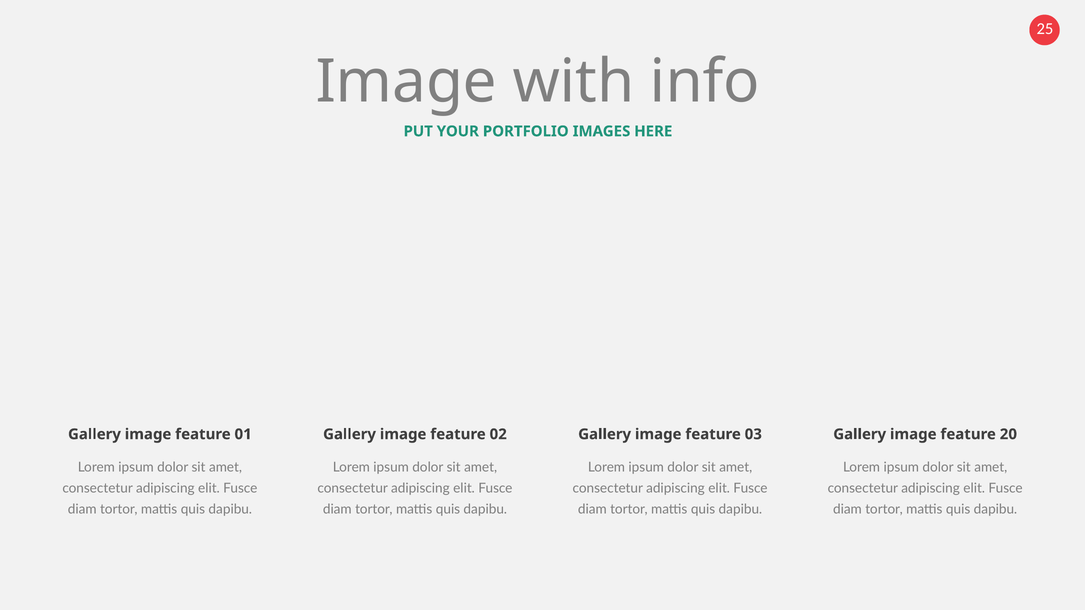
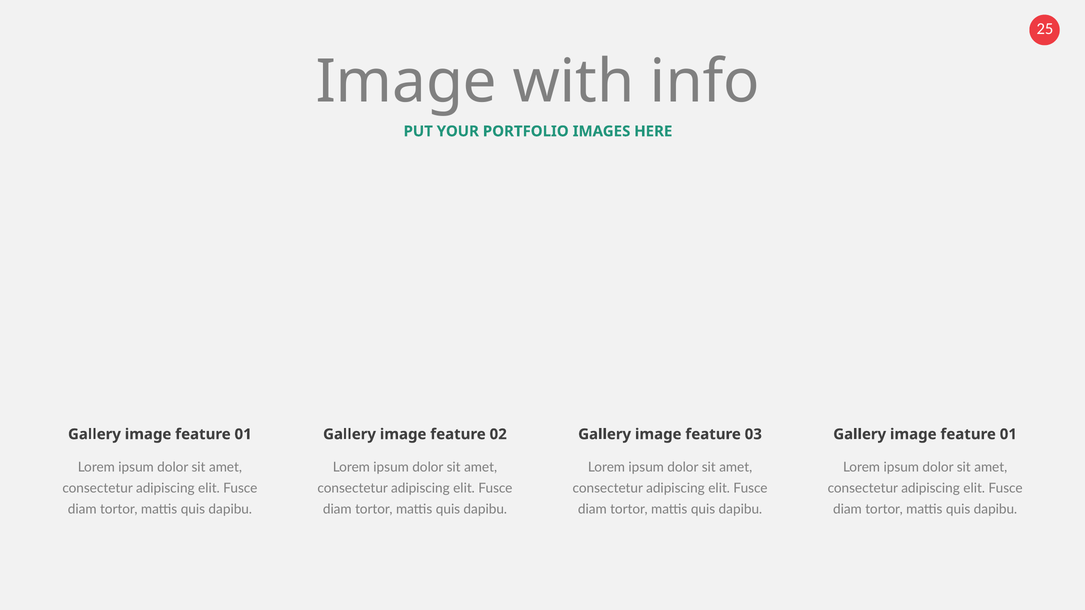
20: 20 -> 01 (1008, 434)
